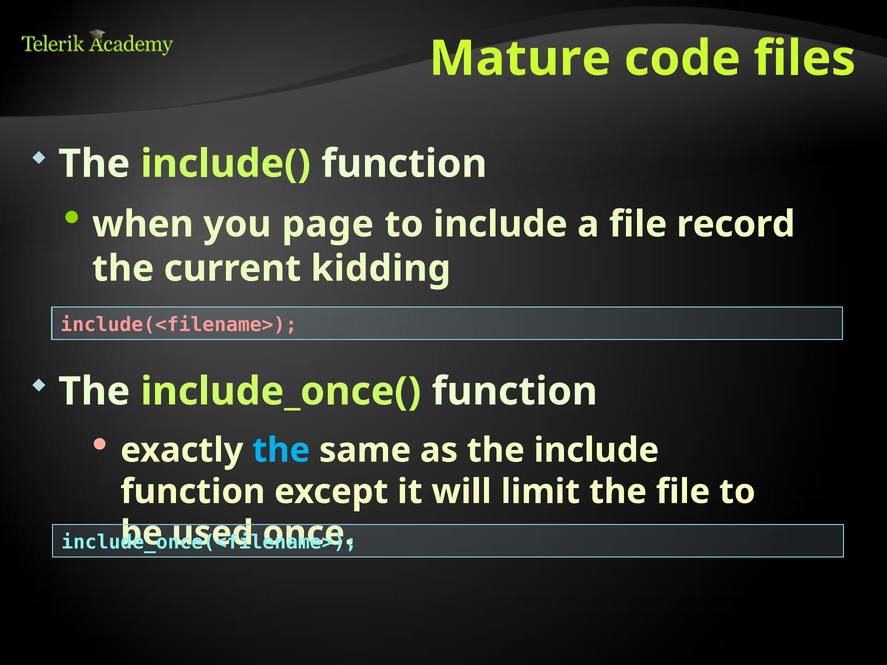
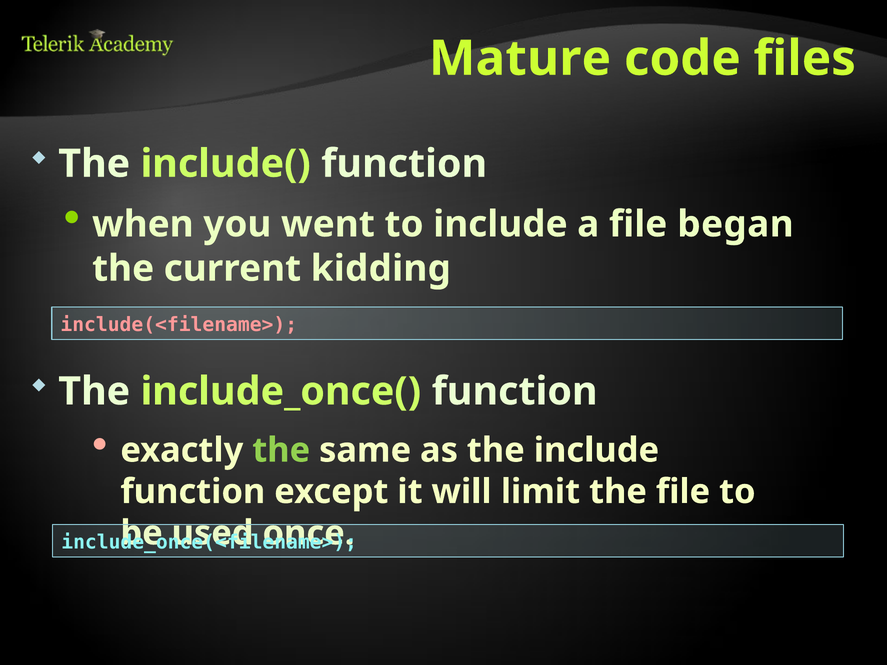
page: page -> went (328, 224)
record: record -> began (736, 224)
the colour: light blue -> light green (281, 450)
